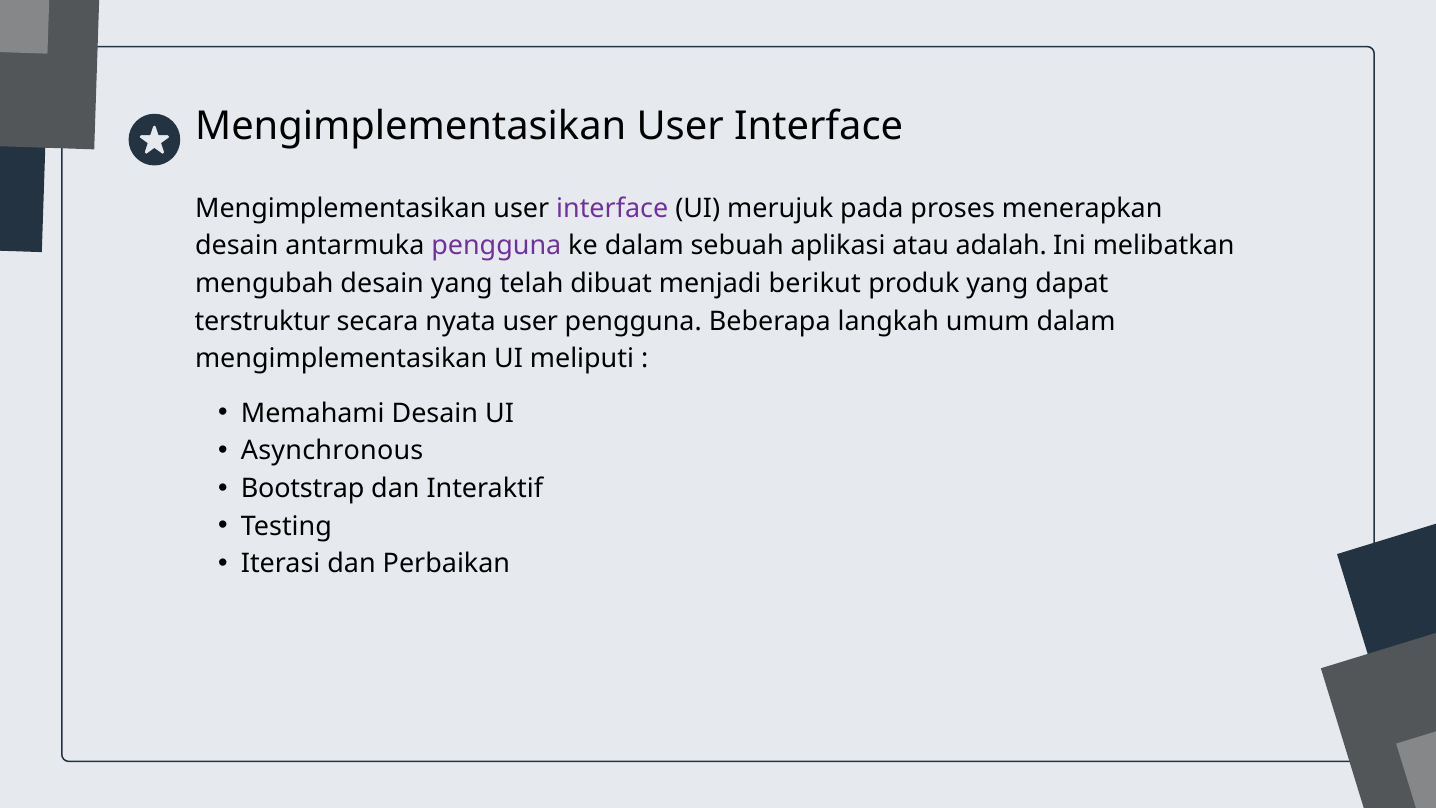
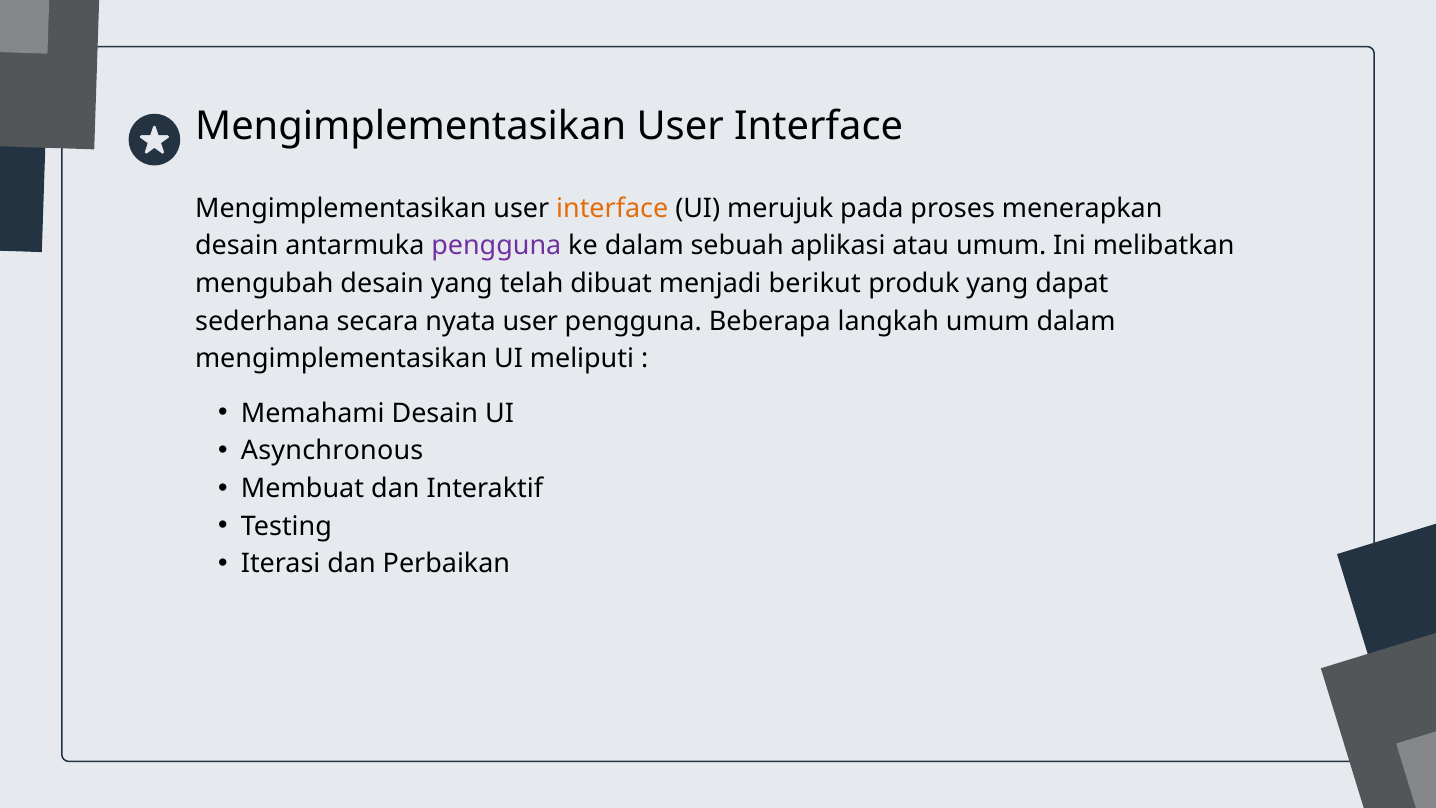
interface colour: purple -> orange (612, 208)
atau adalah: adalah -> umum (1001, 246)
terstruktur: terstruktur -> sederhana (262, 321)
Bootstrap: Bootstrap -> Membuat (303, 488)
